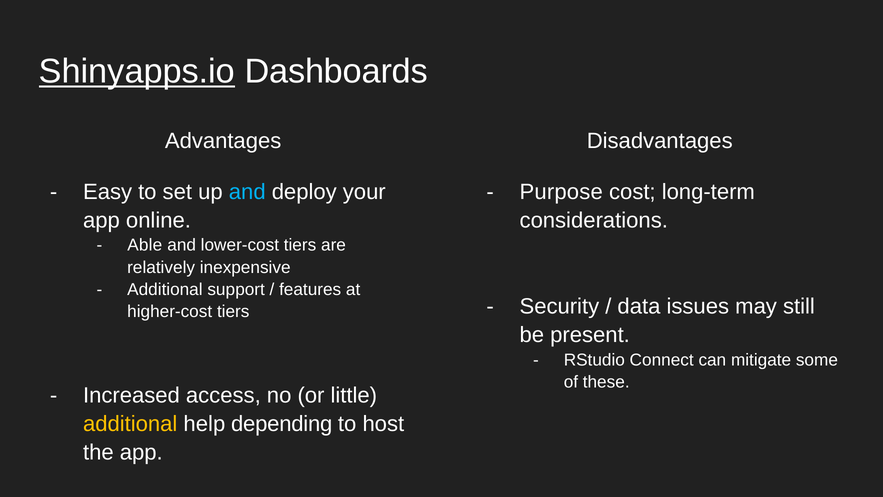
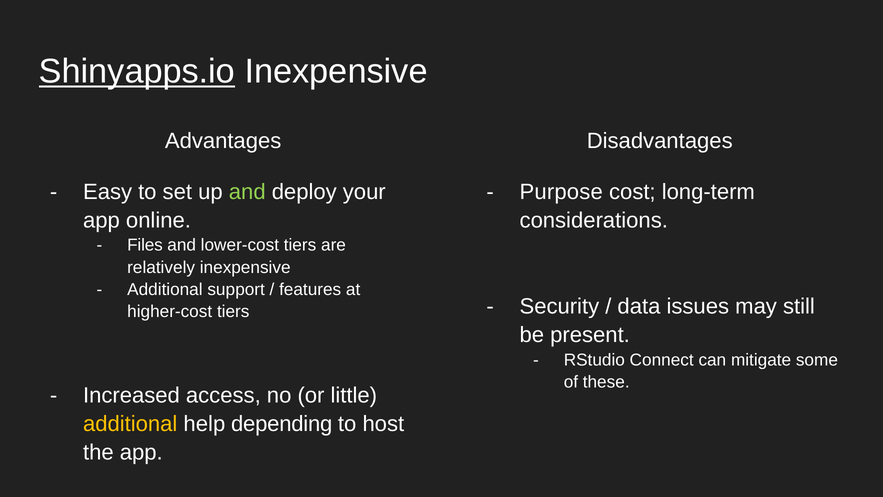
Shinyapps.io Dashboards: Dashboards -> Inexpensive (336, 72)
and colour: light blue -> light green (247, 192)
Able: Able -> Files (145, 245)
